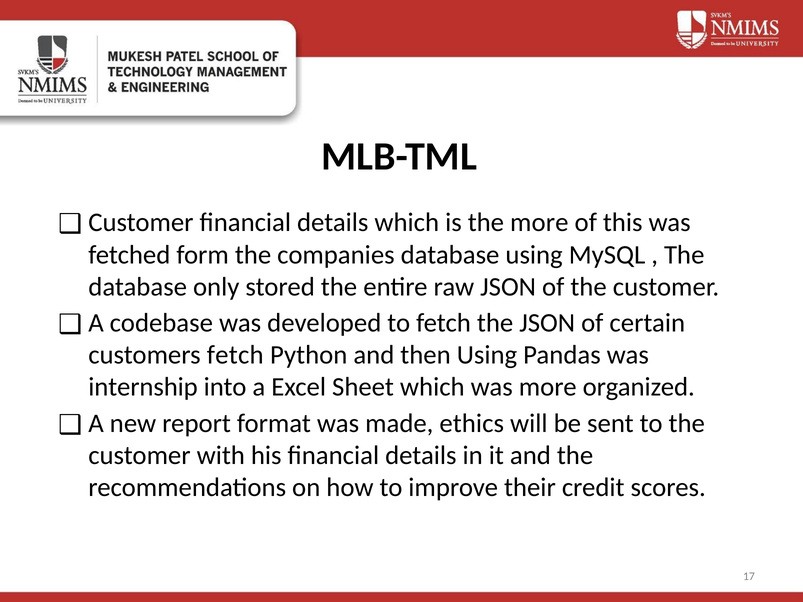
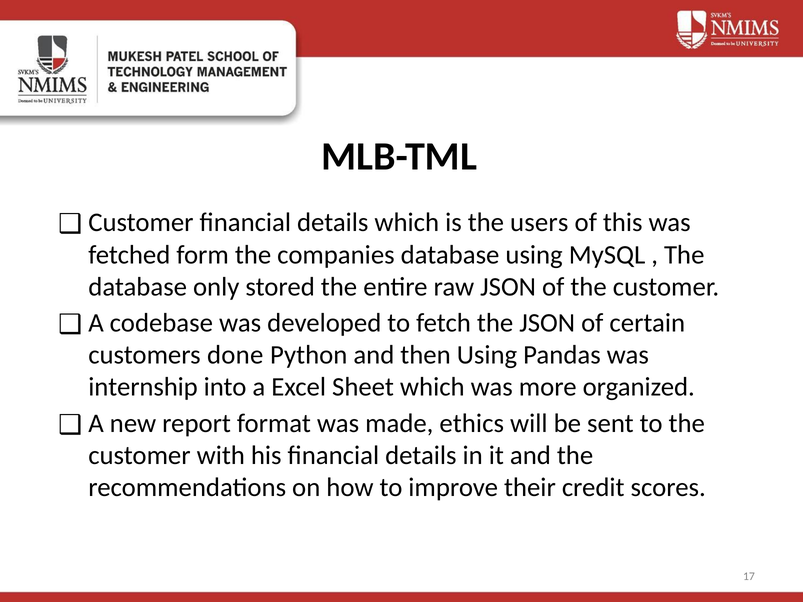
the more: more -> users (539, 223)
customers fetch: fetch -> done (235, 355)
